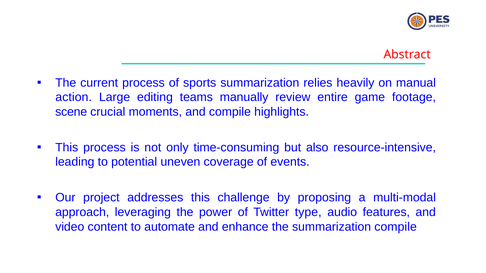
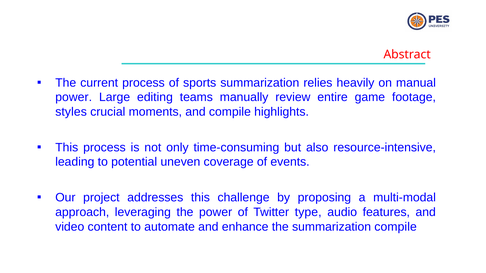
action: action -> power (74, 97)
scene: scene -> styles (71, 112)
